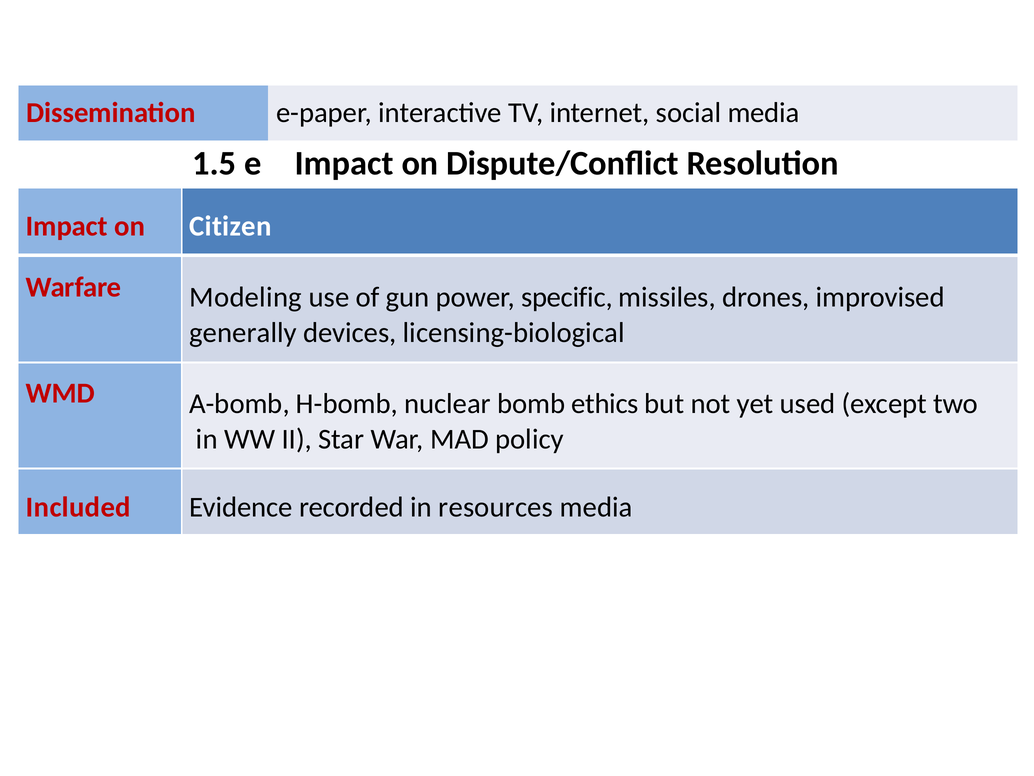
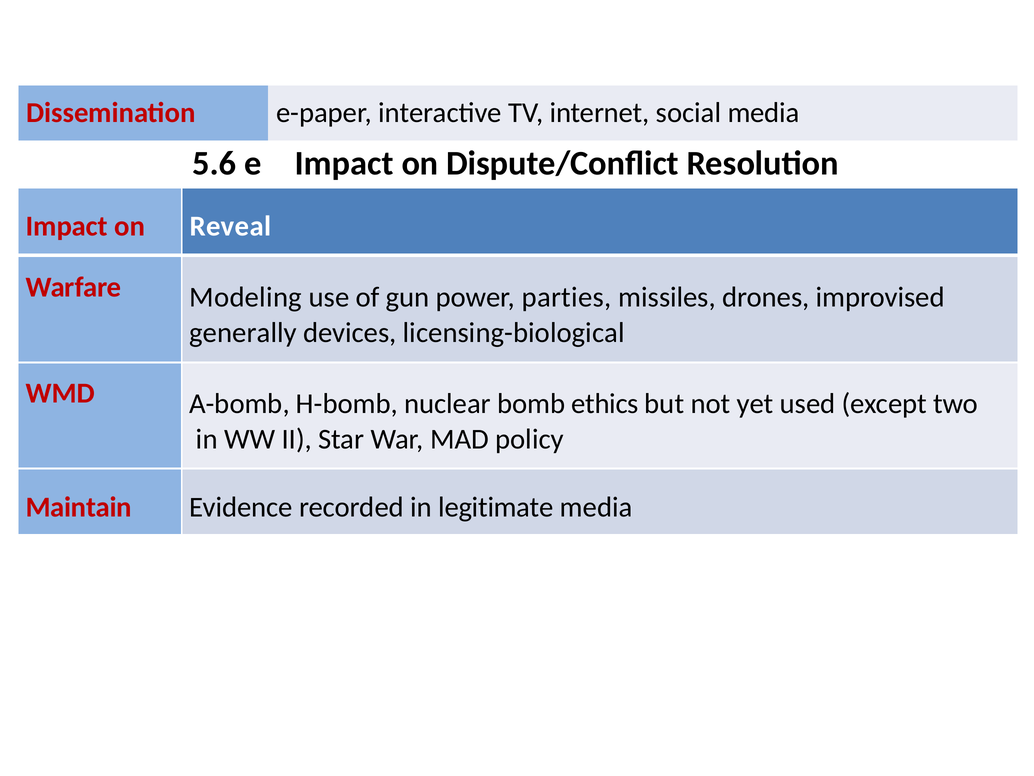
1.5: 1.5 -> 5.6 (214, 163)
Citizen: Citizen -> Reveal (230, 226)
specific: specific -> parties (567, 297)
Included: Included -> Maintain (79, 507)
resources: resources -> legitimate (496, 507)
